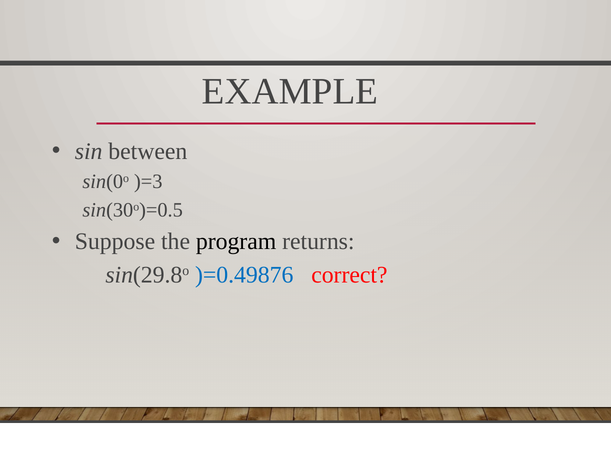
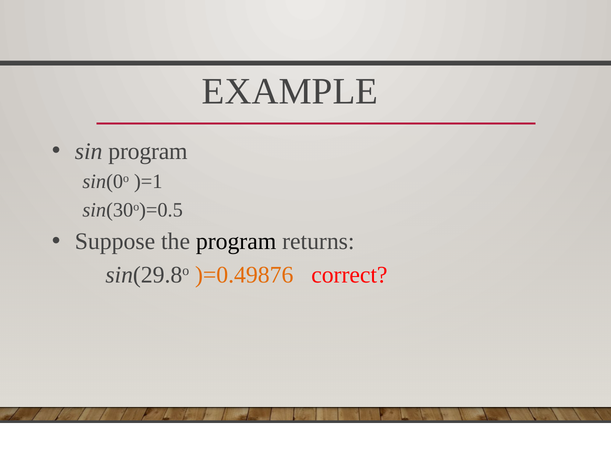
sin between: between -> program (148, 151)
)=3: )=3 -> )=1 (148, 182)
)=0.49876 colour: blue -> orange (244, 275)
